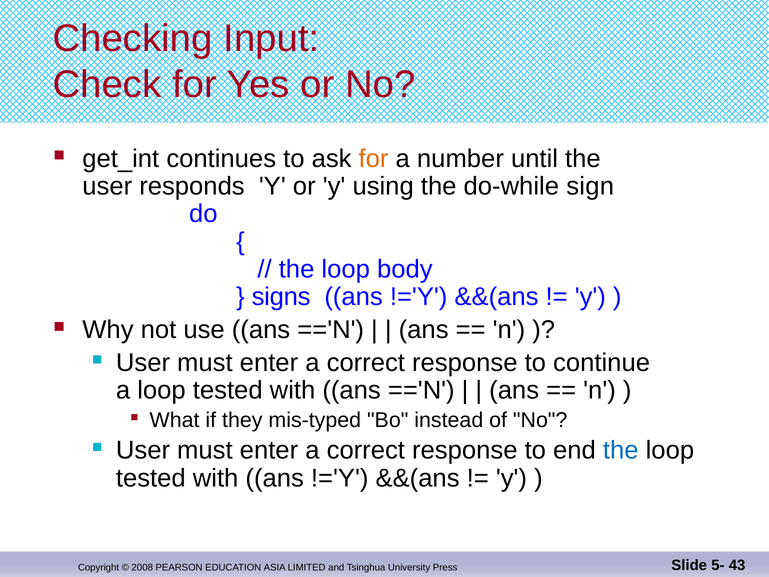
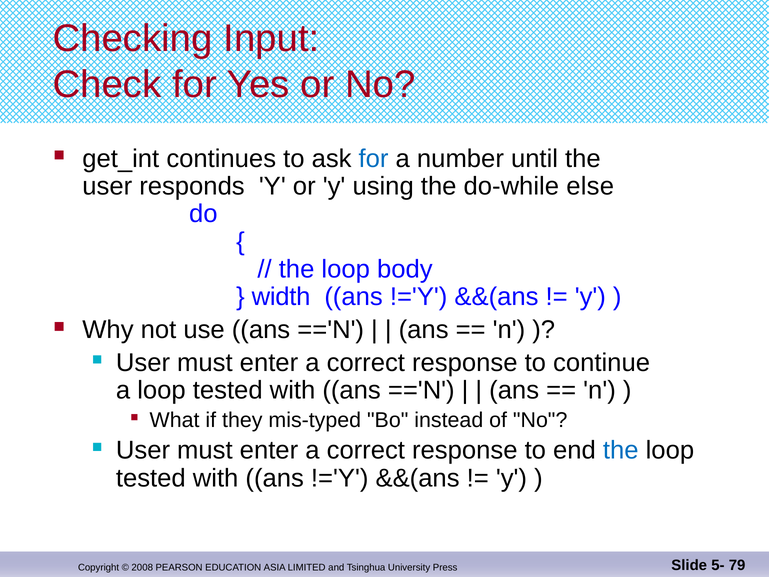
for colour: orange -> blue (374, 159)
sign: sign -> else (590, 186)
signs: signs -> width (281, 297)
43: 43 -> 79 (737, 565)
